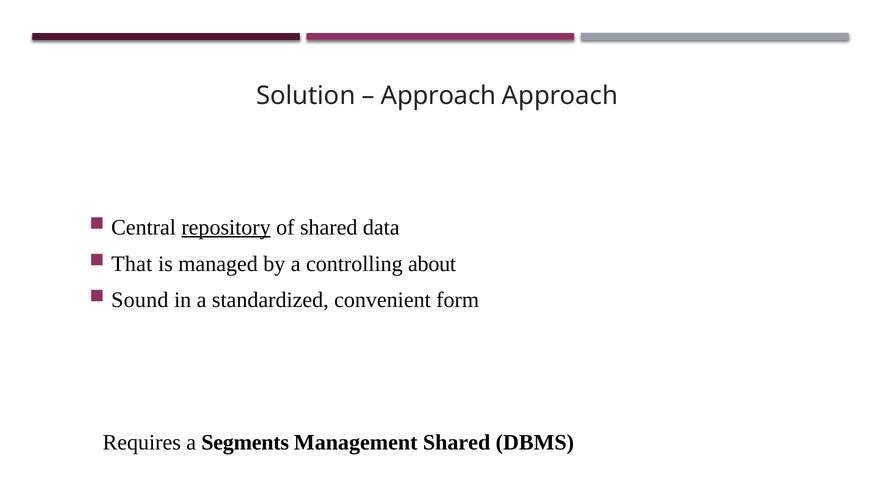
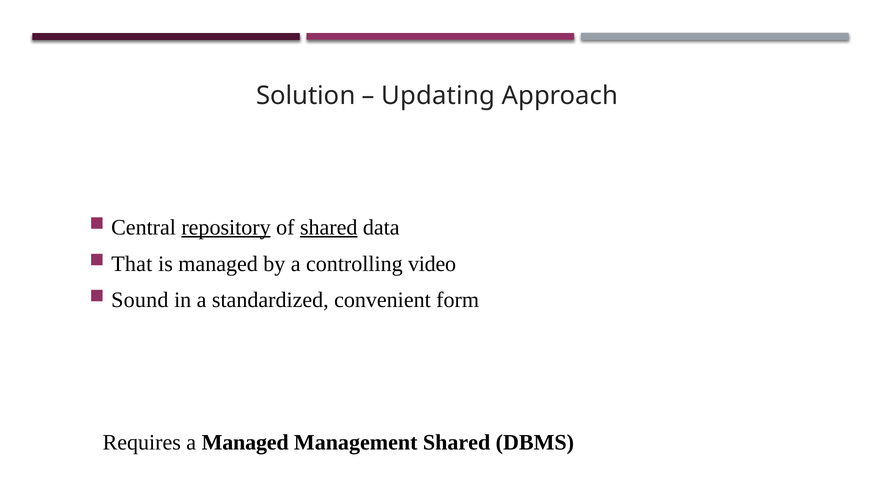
Approach: Approach -> Updating (438, 96)
shared underline: none -> present (329, 227)
about: about -> video (432, 264)
a Segments: Segments -> Managed (245, 442)
